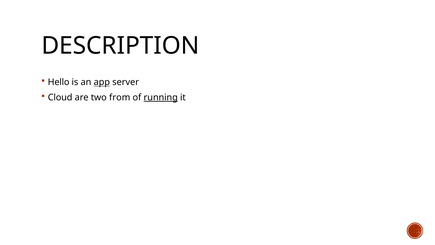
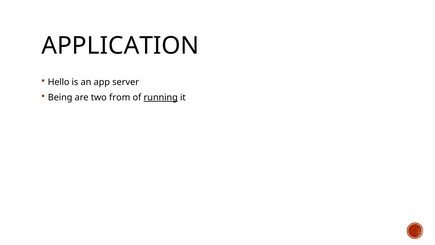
DESCRIPTION: DESCRIPTION -> APPLICATION (120, 46)
app underline: present -> none (102, 82)
Cloud: Cloud -> Being (60, 97)
